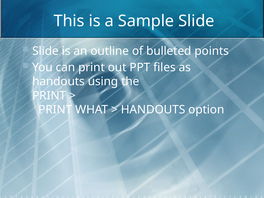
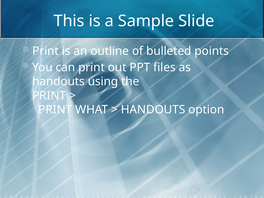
Slide: Slide -> Print (46, 51)
